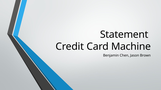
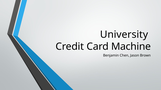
Statement: Statement -> University (124, 35)
